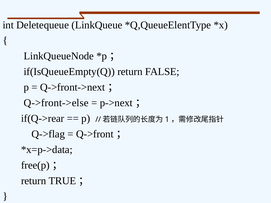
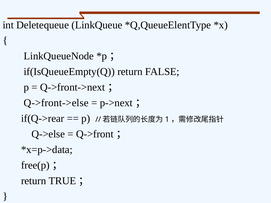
Q->flag: Q->flag -> Q->else (48, 134)
